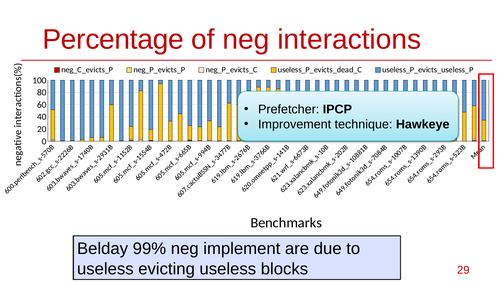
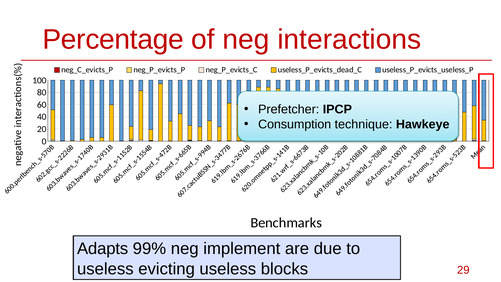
Improvement: Improvement -> Consumption (295, 124)
Belday: Belday -> Adapts (103, 249)
